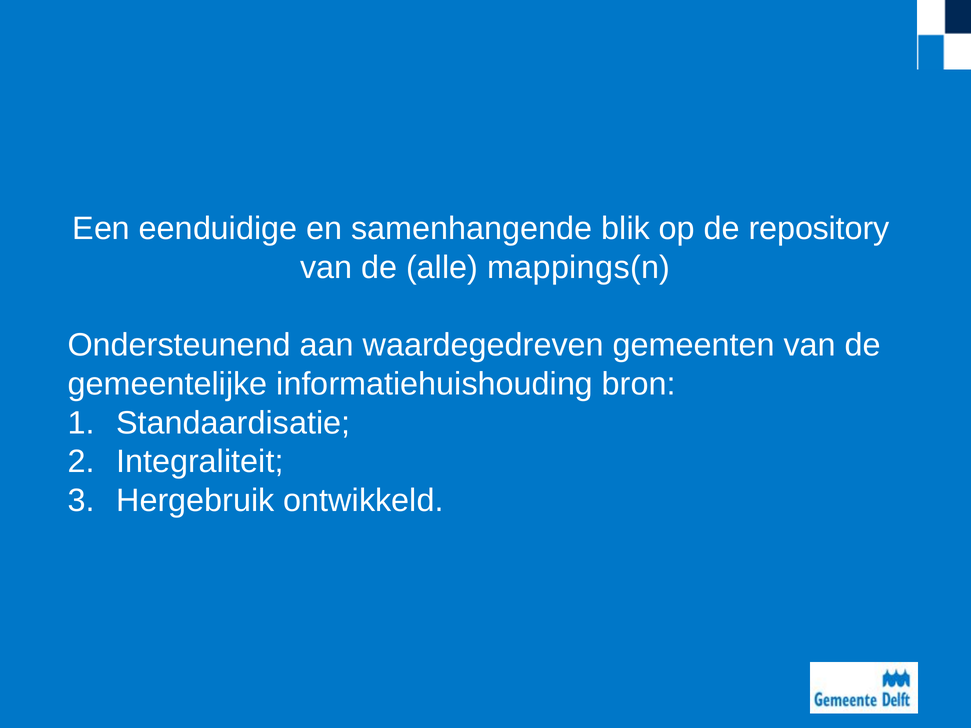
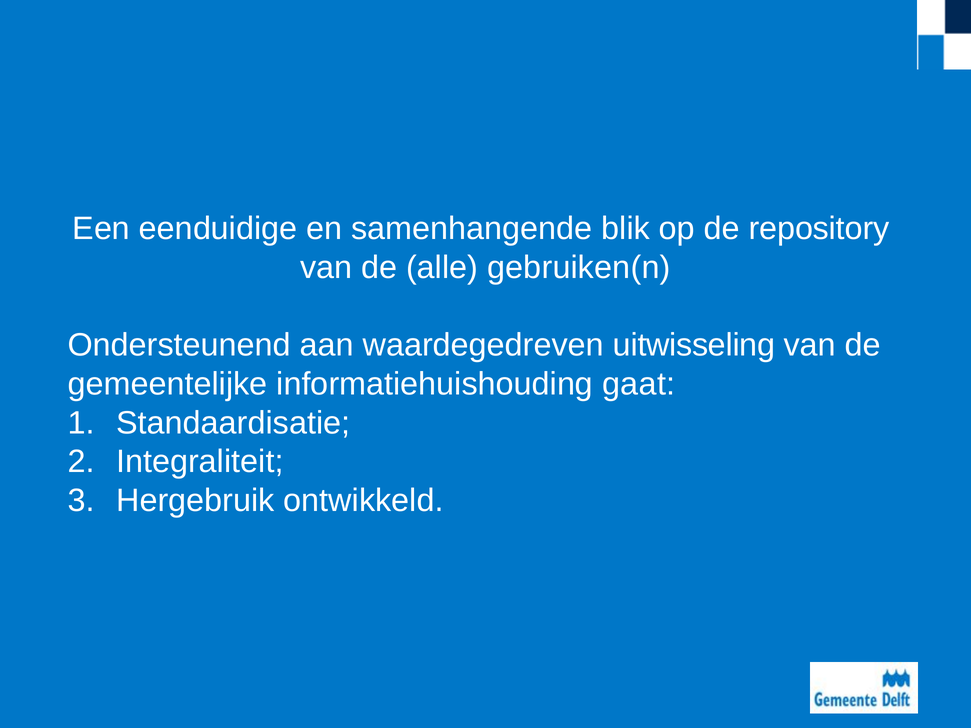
mappings(n: mappings(n -> gebruiken(n (579, 268)
gemeenten: gemeenten -> uitwisseling (694, 345)
bron: bron -> gaat (639, 384)
